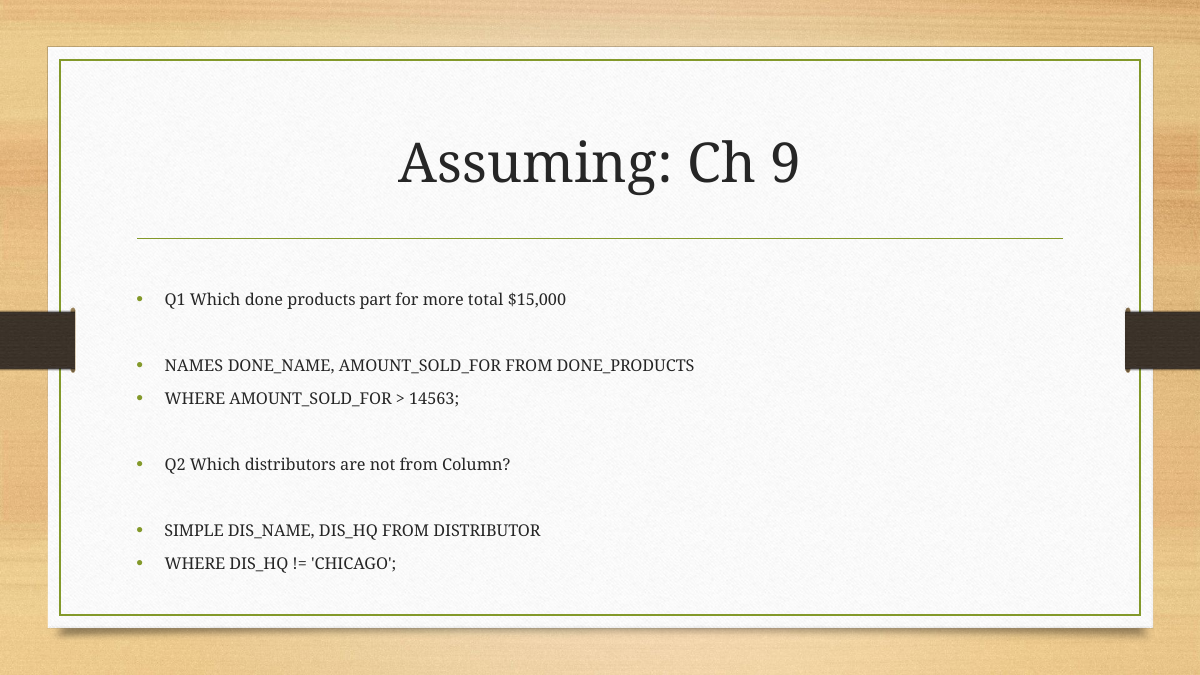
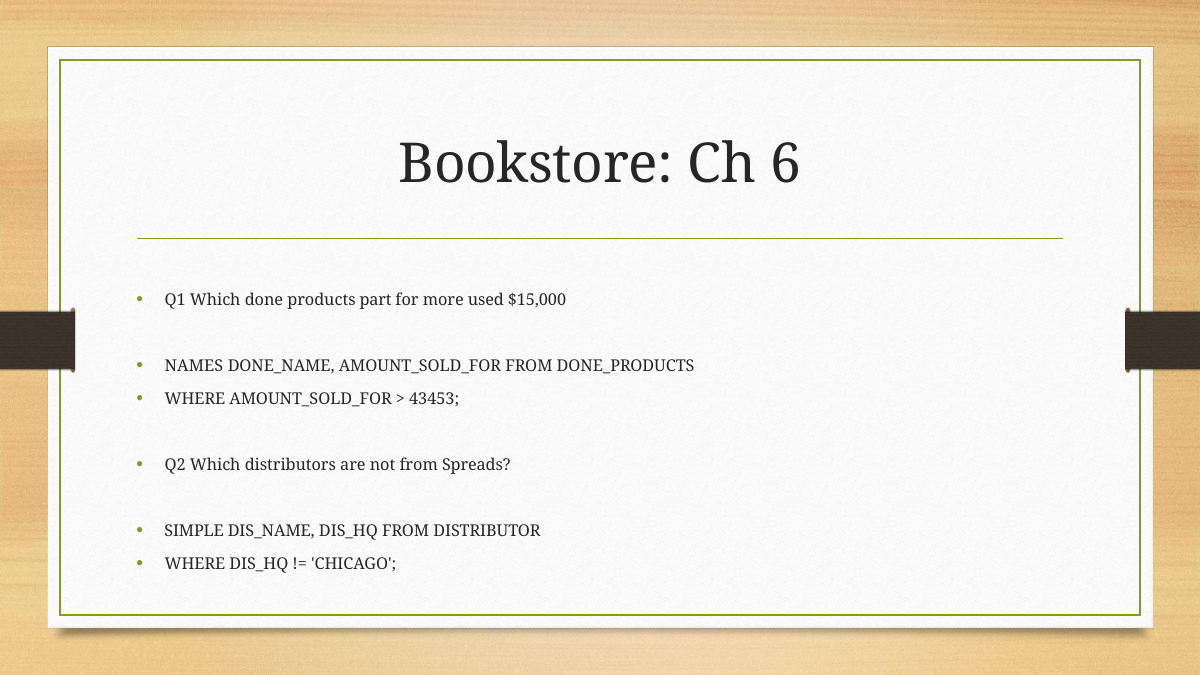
Assuming: Assuming -> Bookstore (536, 165)
9: 9 -> 6 (786, 165)
total: total -> used (486, 300)
14563: 14563 -> 43453 (434, 399)
Column: Column -> Spreads (476, 465)
